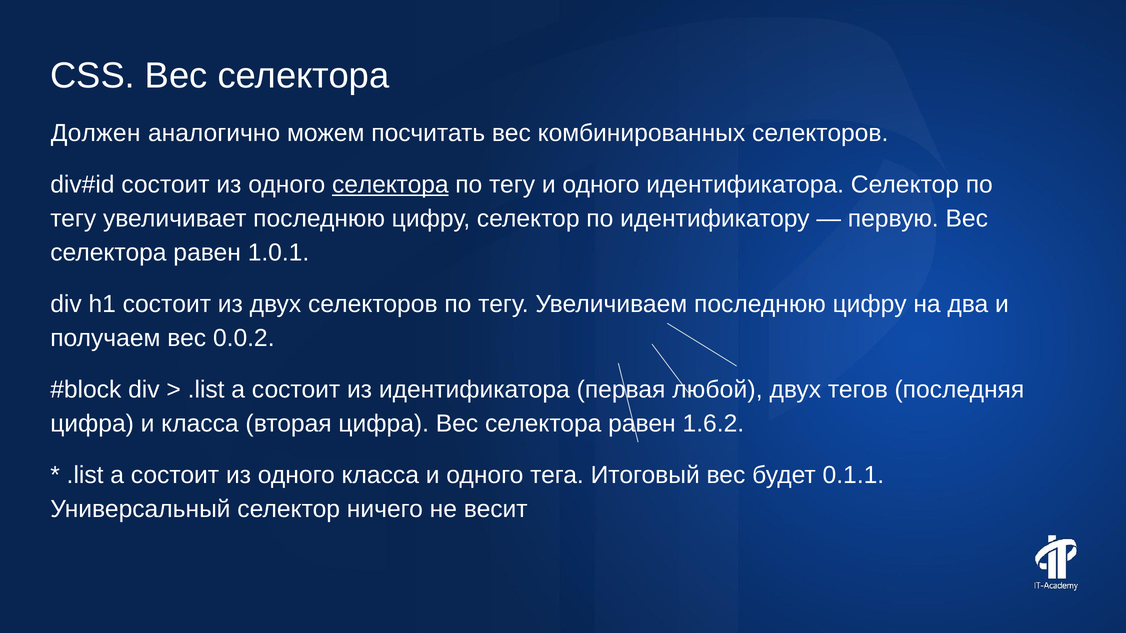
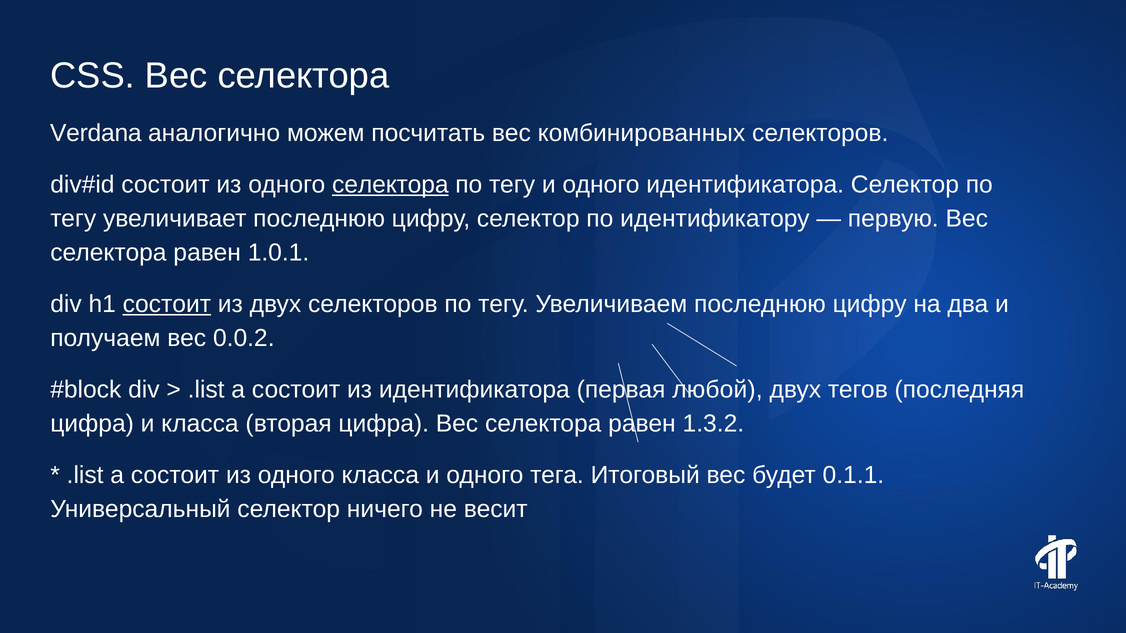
Должен: Должен -> Verdana (96, 133)
состоит underline: none -> present (167, 304)
1.6.2: 1.6.2 -> 1.3.2 (713, 424)
